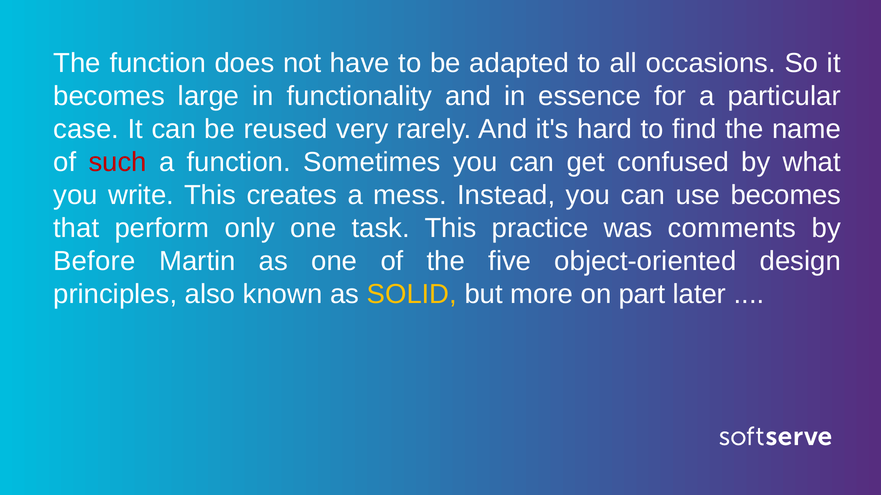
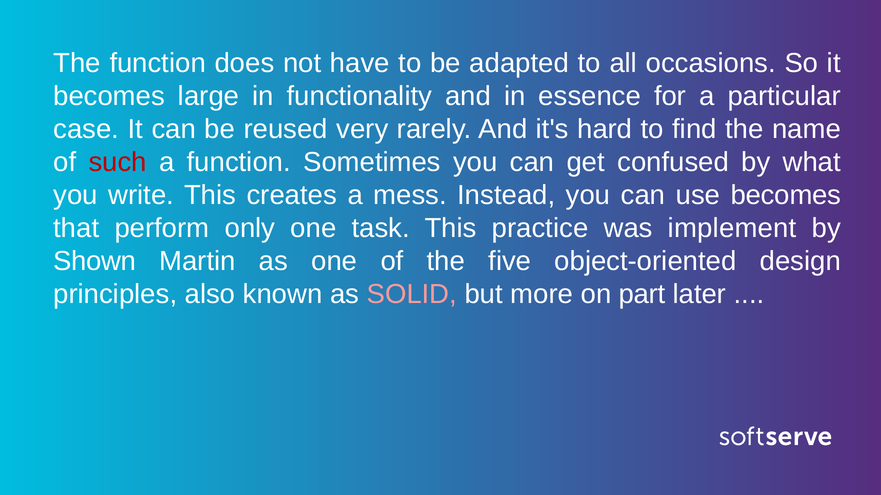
comments: comments -> implement (732, 228)
Before: Before -> Shown (95, 262)
SOLID colour: yellow -> pink (412, 295)
